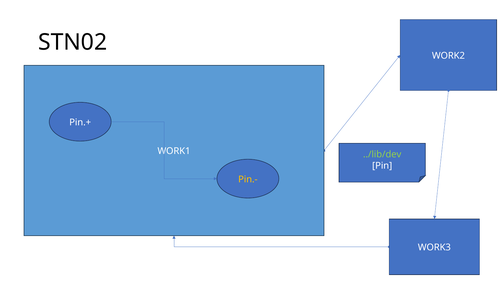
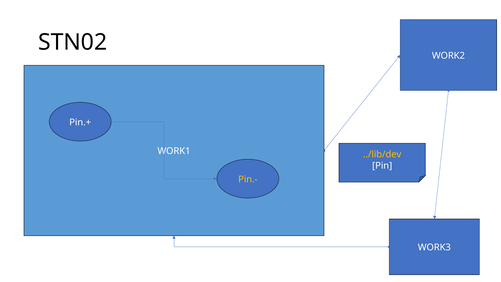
../lib/dev colour: light green -> yellow (382, 154)
